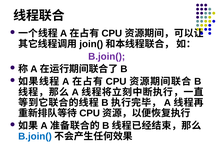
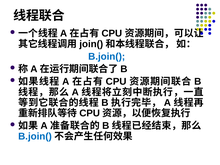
B.join( colour: purple -> blue (107, 56)
